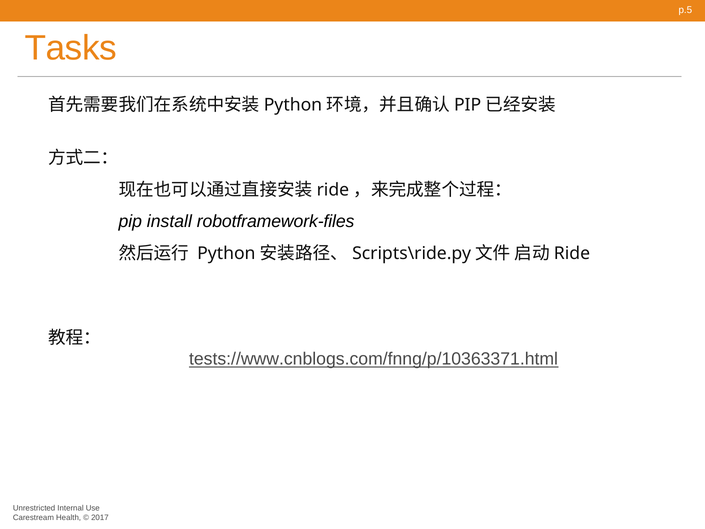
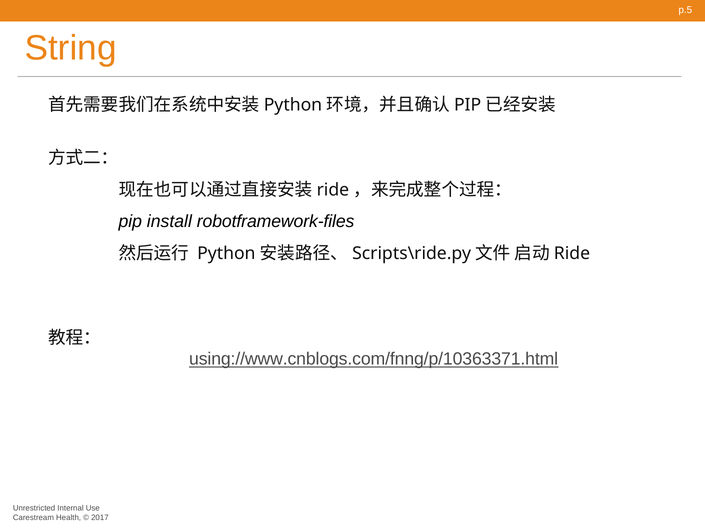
Tasks: Tasks -> String (71, 48)
tests://www.cnblogs.com/fnng/p/10363371.html: tests://www.cnblogs.com/fnng/p/10363371.html -> using://www.cnblogs.com/fnng/p/10363371.html (374, 359)
